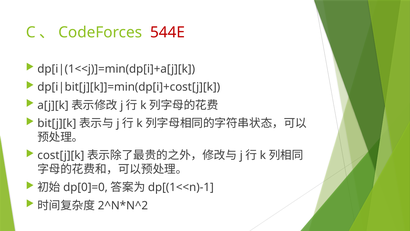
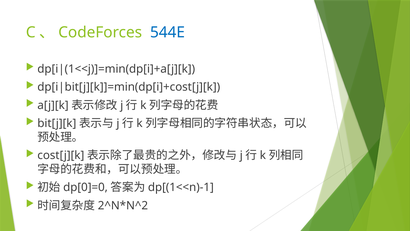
544E colour: red -> blue (167, 32)
